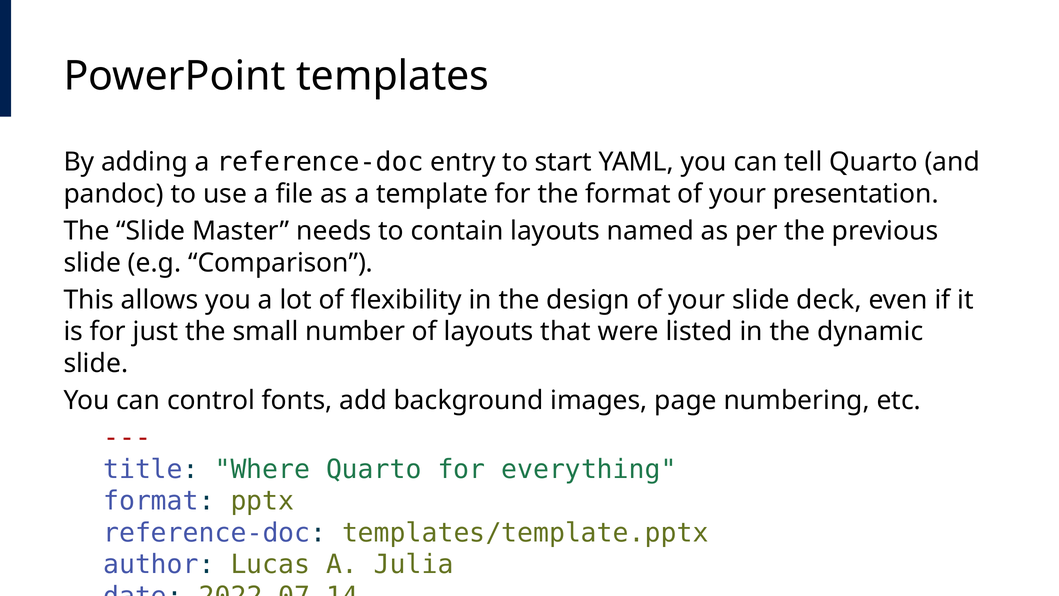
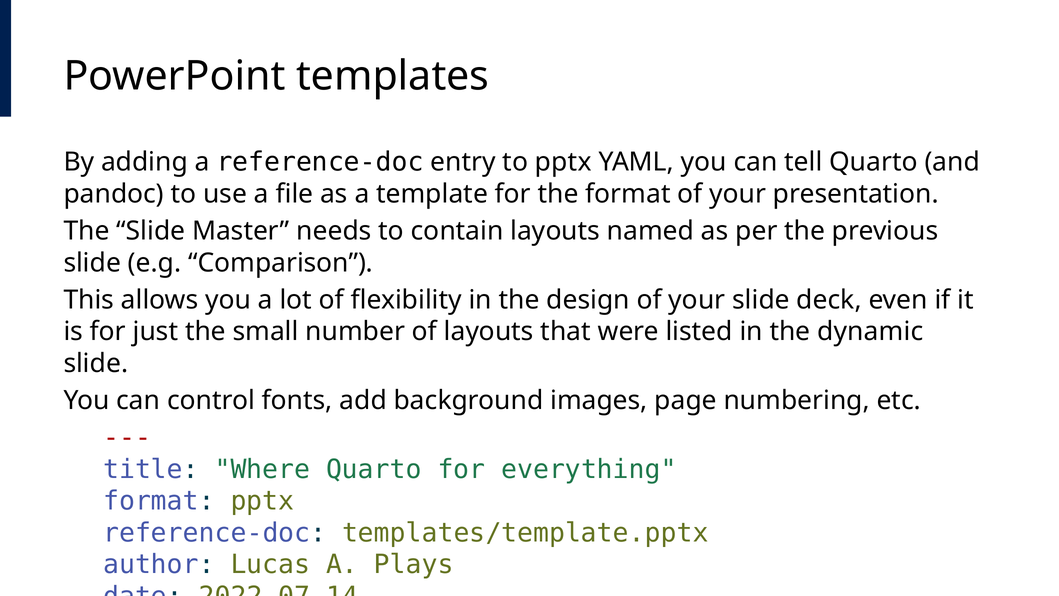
to start: start -> pptx (563, 162)
Julia: Julia -> Plays (414, 564)
